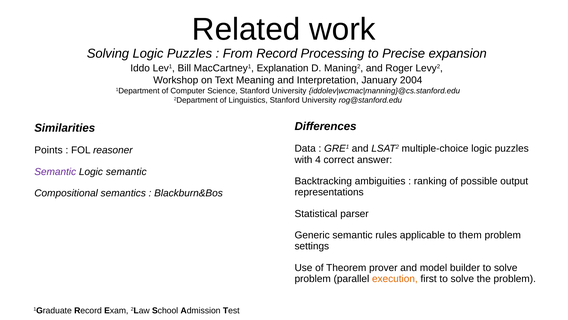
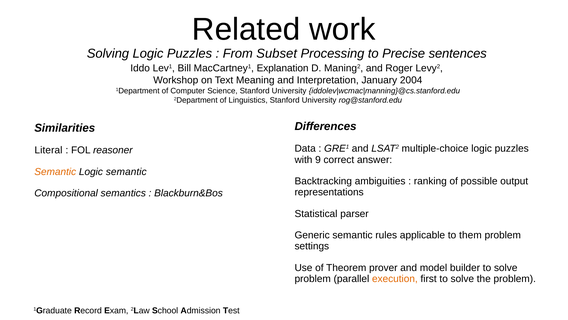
From Record: Record -> Subset (277, 53)
expansion: expansion -> sentences (458, 53)
Points: Points -> Literal (48, 150)
4: 4 -> 9 (318, 159)
Semantic colour: purple -> orange (55, 172)
